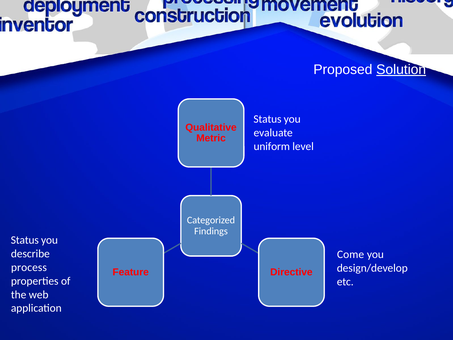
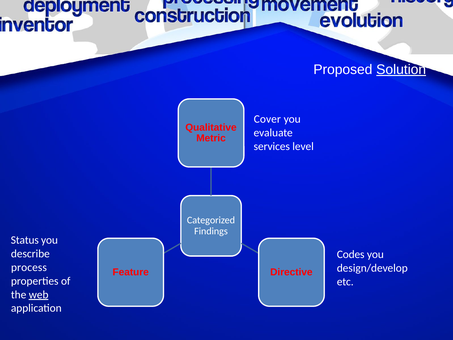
Status: Status -> Cover (267, 119)
uniform: uniform -> services (272, 146)
Come: Come -> Codes (351, 254)
web underline: none -> present (39, 294)
